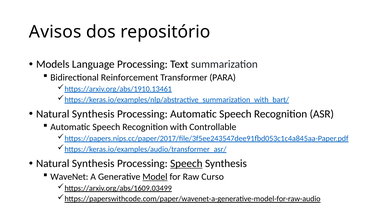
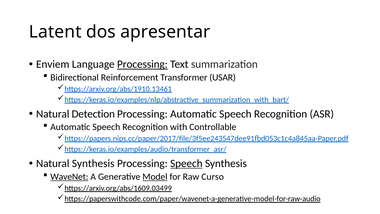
Avisos: Avisos -> Latent (55, 32)
repositório: repositório -> apresentar (165, 32)
Models: Models -> Enviem (53, 64)
Processing underline: none -> present (142, 64)
PARA: PARA -> USAR (223, 77)
Synthesis: Synthesis -> Detection (93, 114)
WaveNet underline: none -> present (69, 176)
